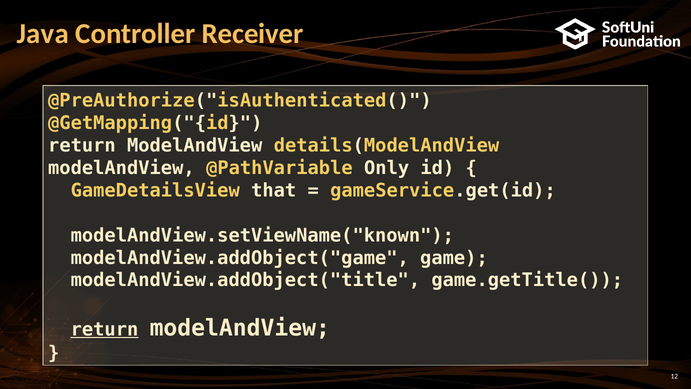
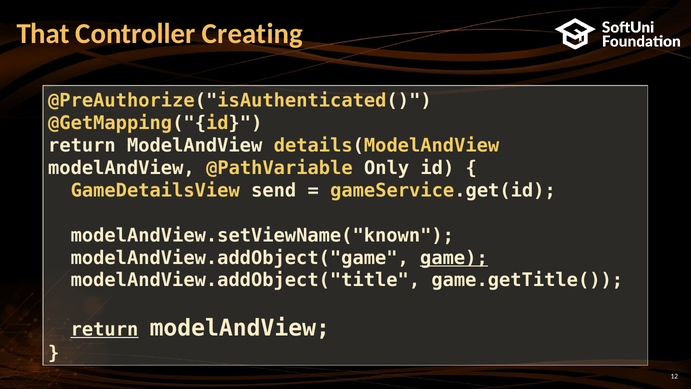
Java: Java -> That (43, 34)
Receiver: Receiver -> Creating (252, 34)
that: that -> send (274, 190)
game underline: none -> present (454, 258)
